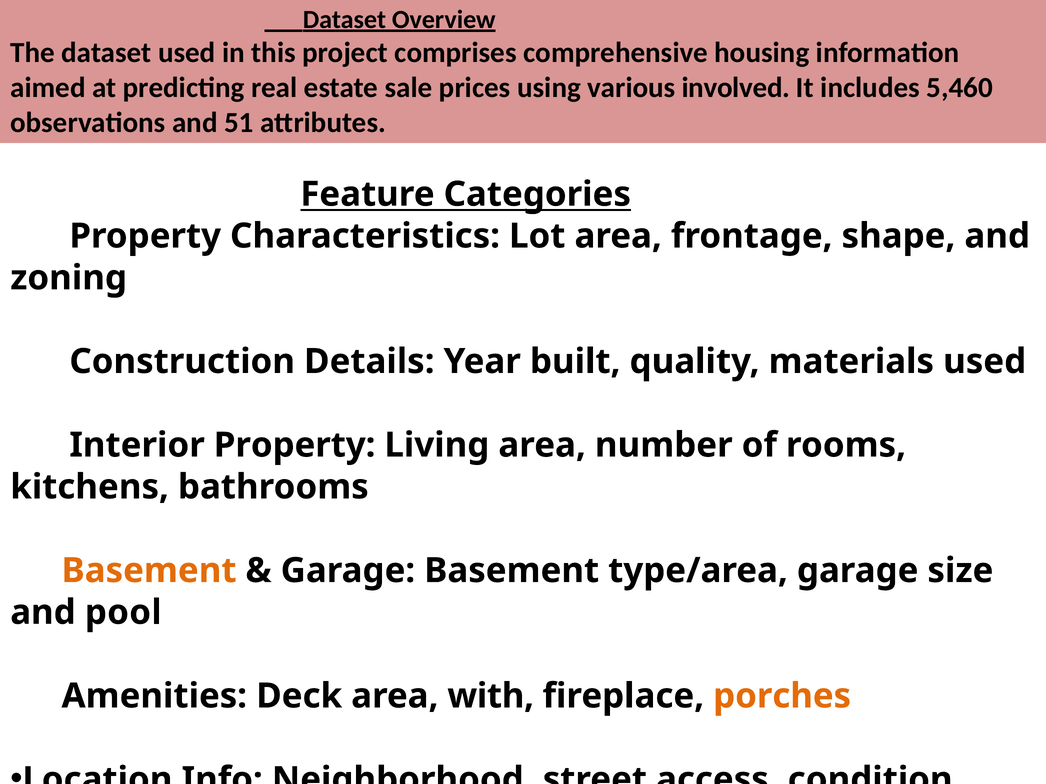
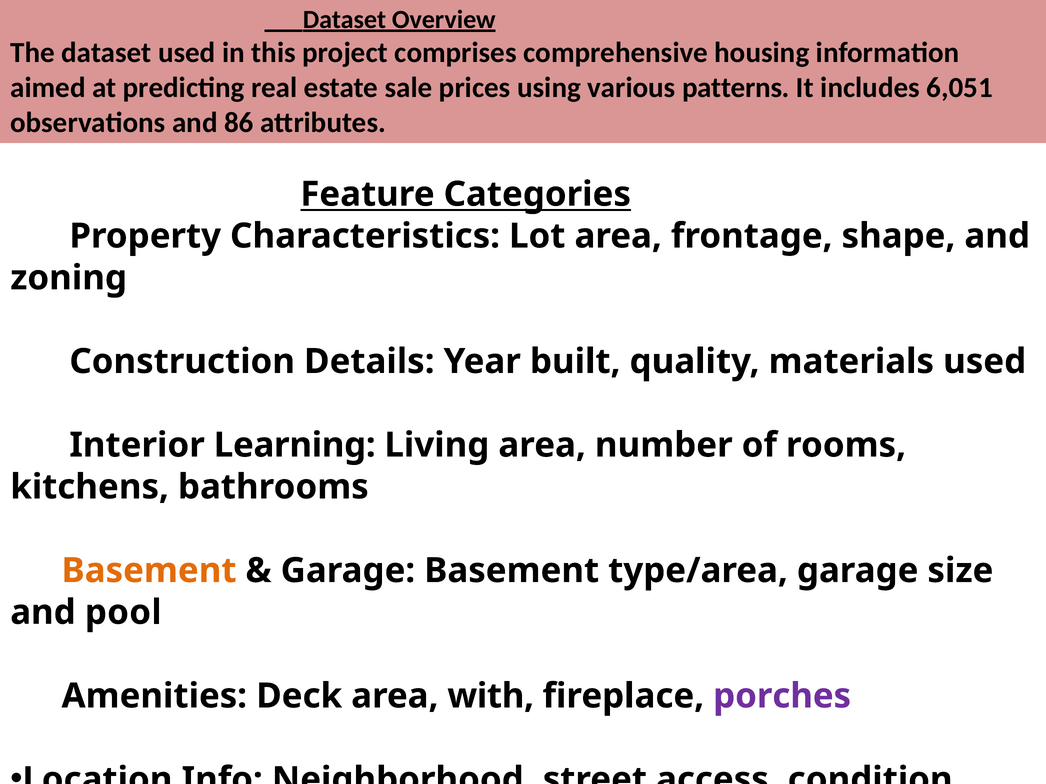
involved: involved -> patterns (736, 88)
5,460: 5,460 -> 6,051 (960, 88)
51: 51 -> 86 (239, 123)
Interior Property: Property -> Learning (295, 445)
porches colour: orange -> purple (782, 696)
